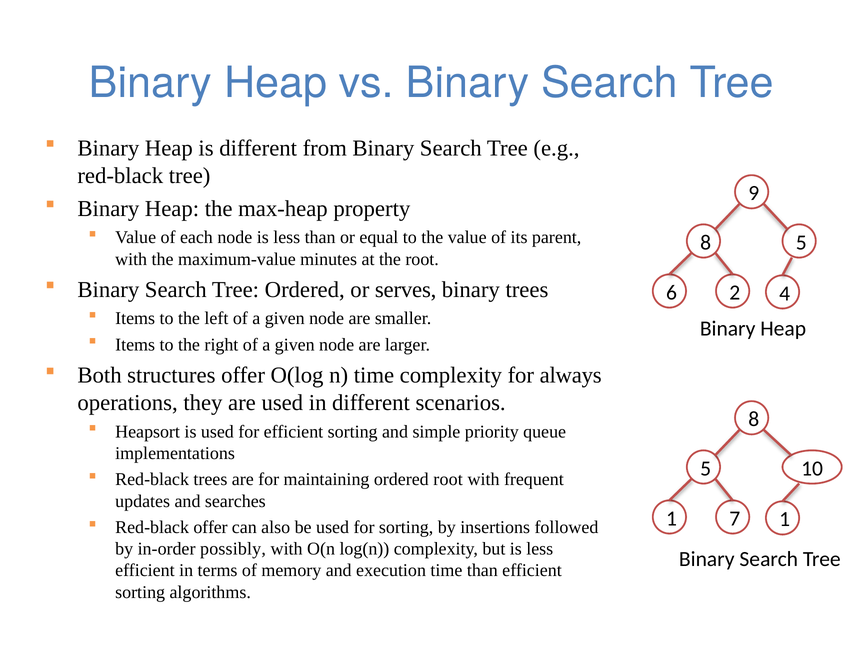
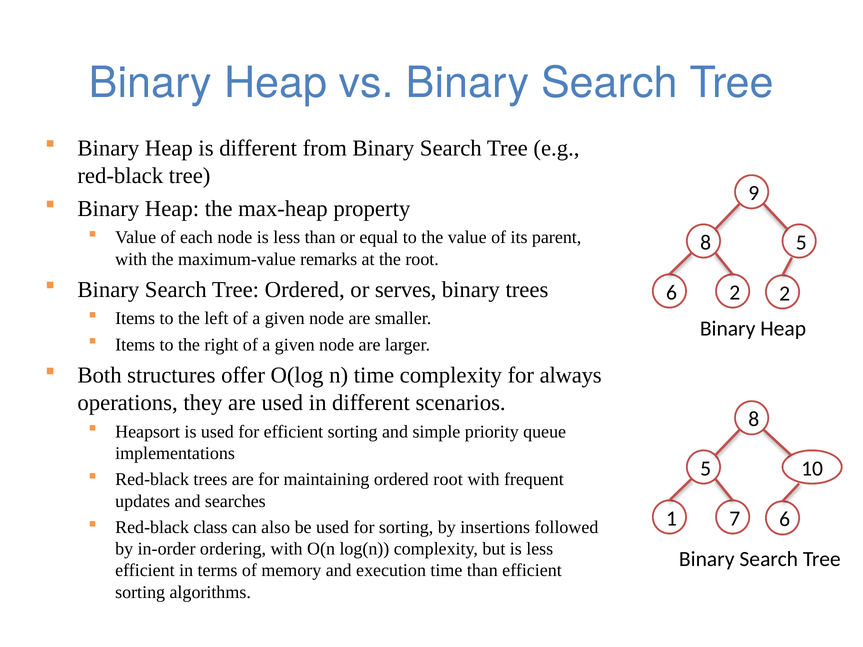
minutes: minutes -> remarks (329, 259)
2 4: 4 -> 2 (785, 294)
7 1: 1 -> 6 (785, 520)
Red-black offer: offer -> class (210, 528)
possibly: possibly -> ordering (233, 549)
